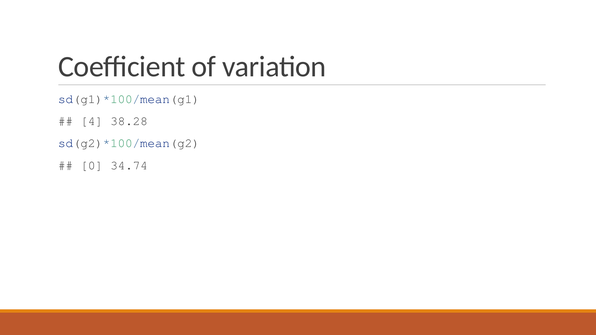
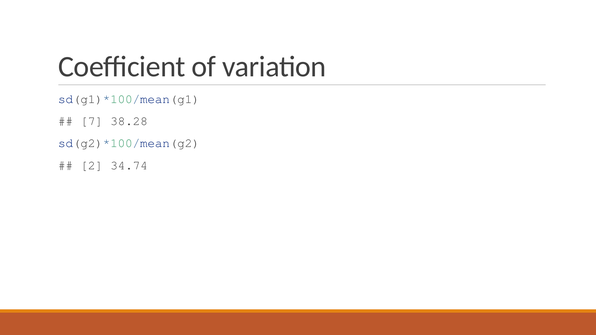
4: 4 -> 7 (92, 121)
0: 0 -> 2 (92, 165)
